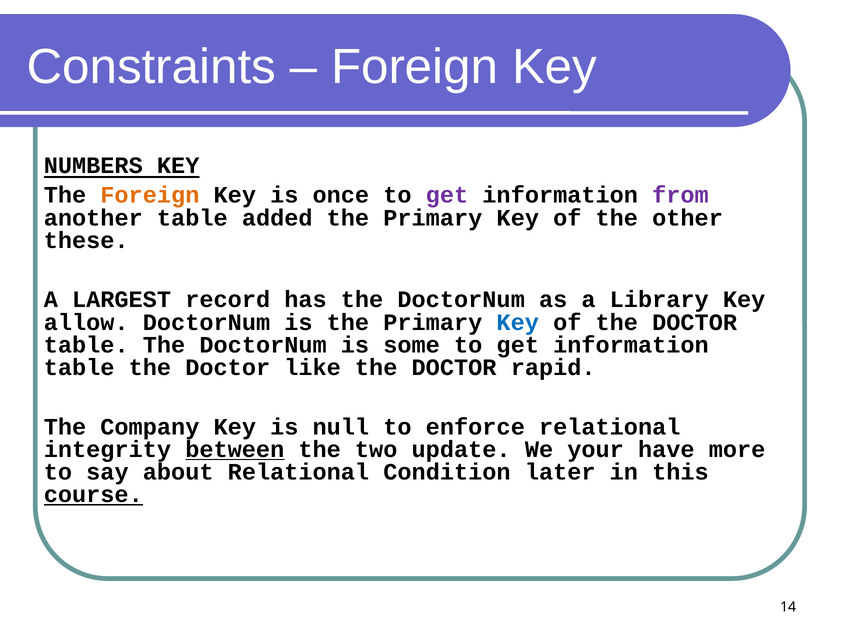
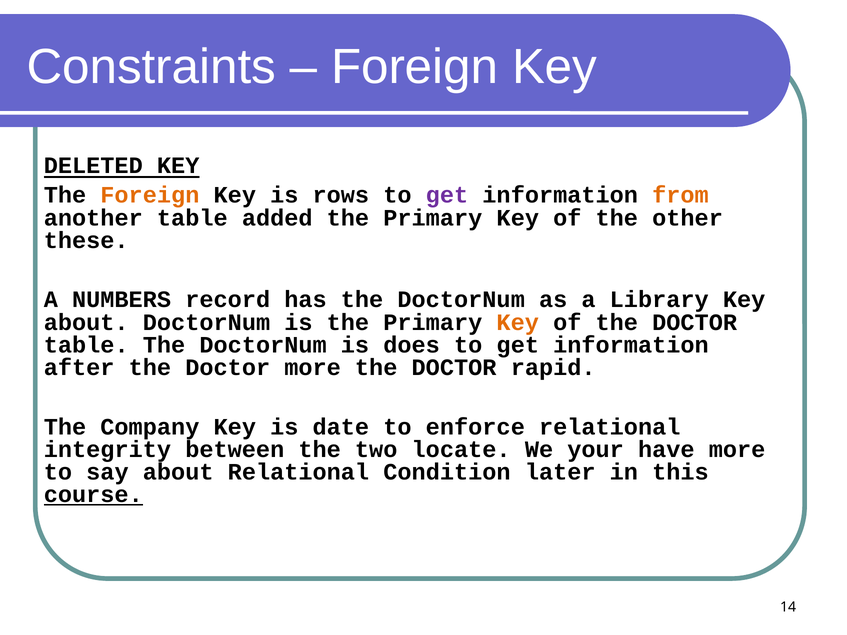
NUMBERS: NUMBERS -> DELETED (93, 166)
once: once -> rows (341, 195)
from colour: purple -> orange (680, 195)
LARGEST: LARGEST -> NUMBERS (122, 300)
allow: allow -> about (86, 322)
Key colour: blue -> orange (518, 322)
some: some -> does (412, 345)
table: table -> after (79, 368)
Doctor like: like -> more (313, 368)
null: null -> date (341, 427)
between underline: present -> none (235, 450)
update: update -> locate (461, 450)
